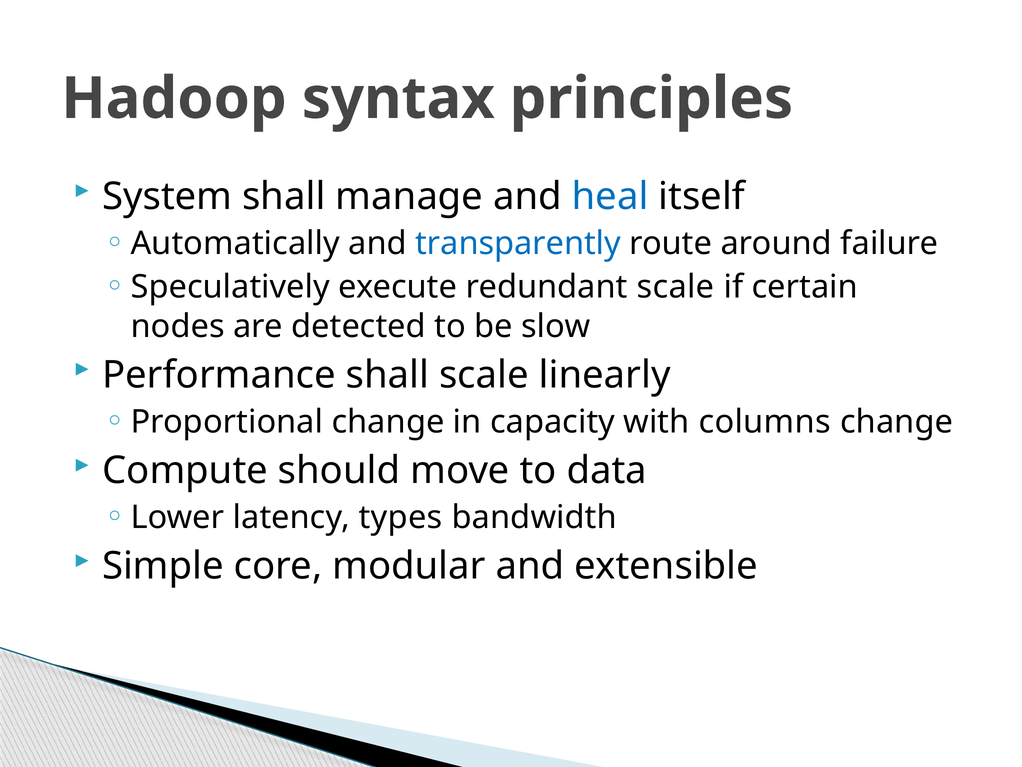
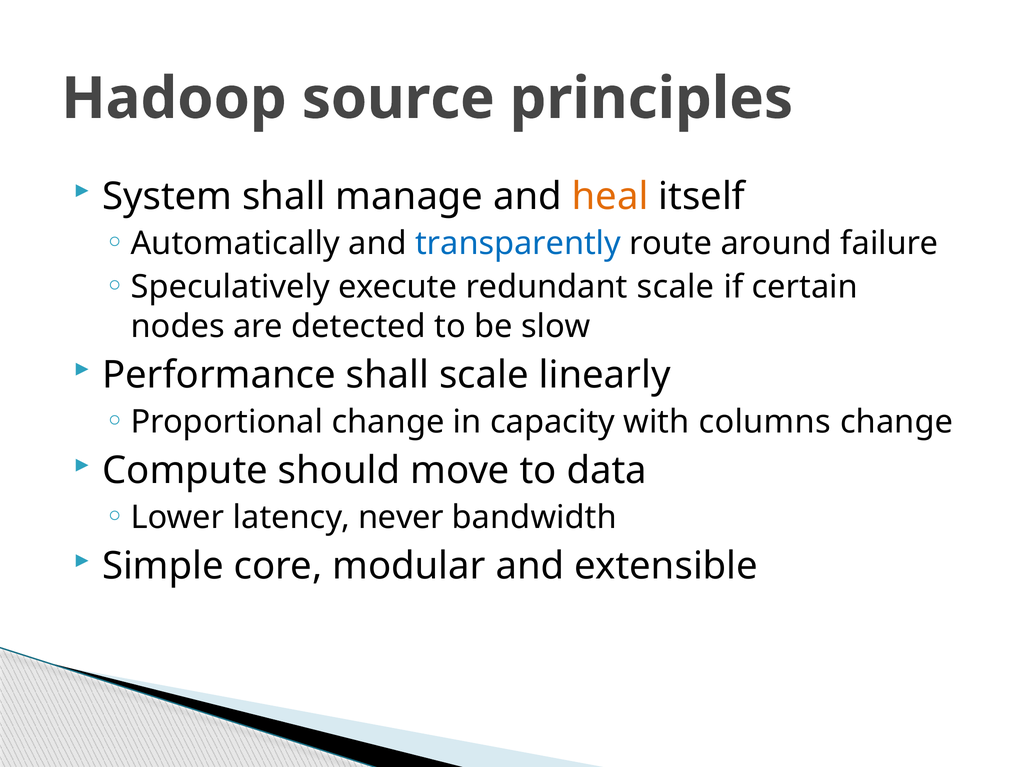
syntax: syntax -> source (398, 99)
heal colour: blue -> orange (610, 196)
types: types -> never (401, 517)
